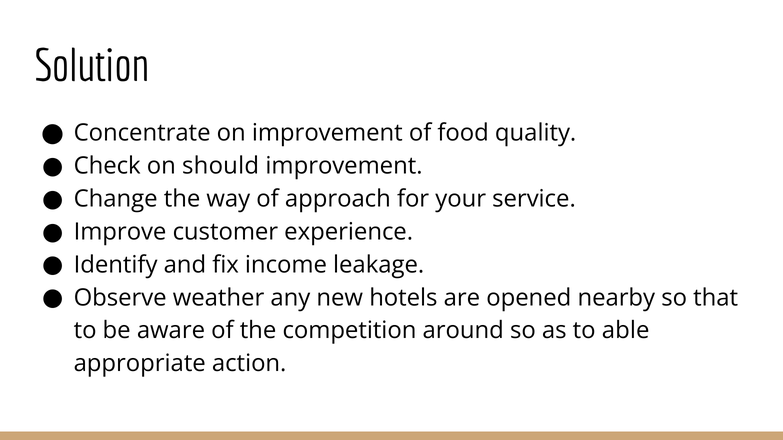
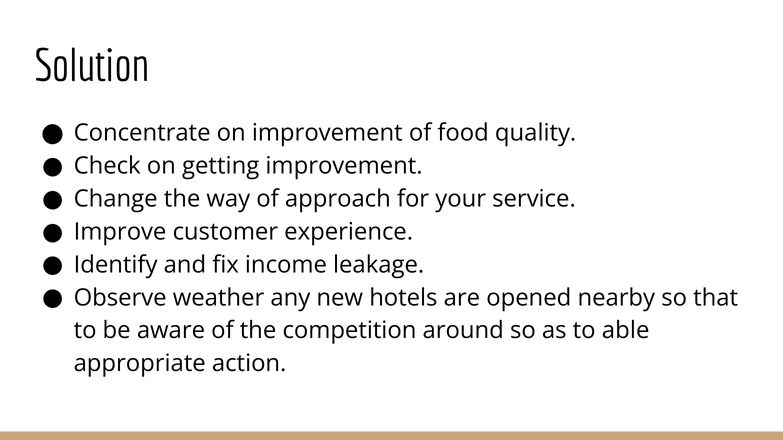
should: should -> getting (221, 166)
